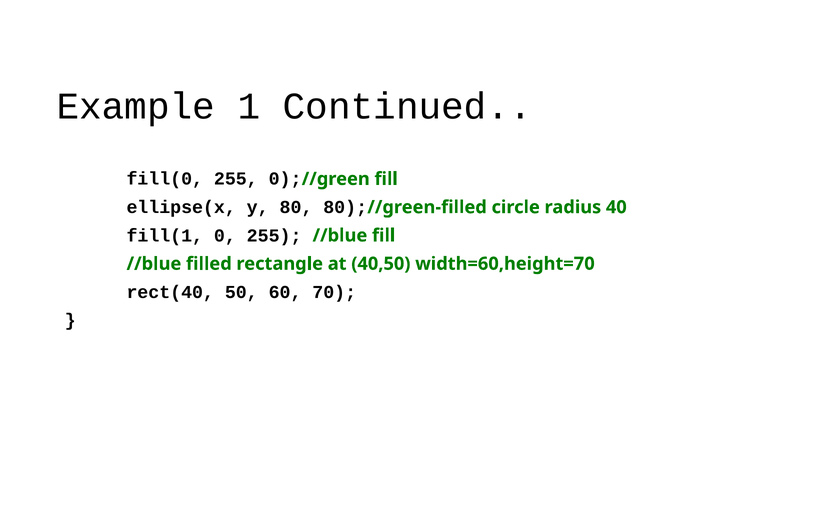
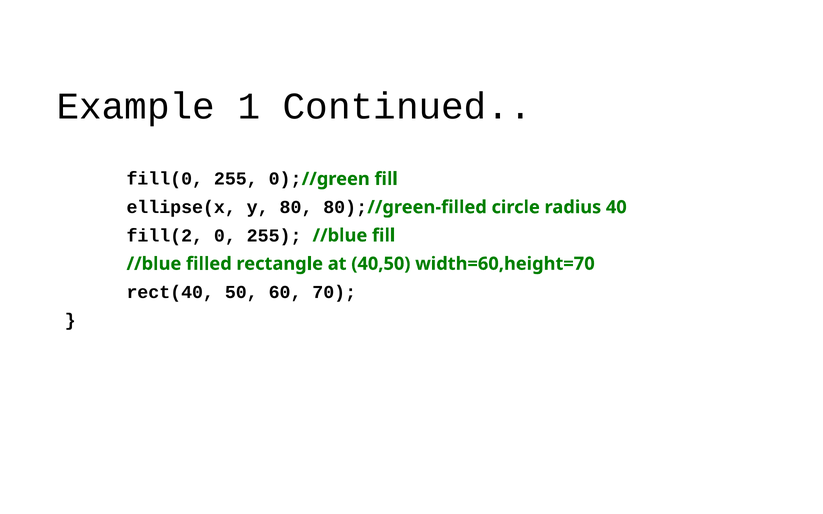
fill(1: fill(1 -> fill(2 (165, 236)
